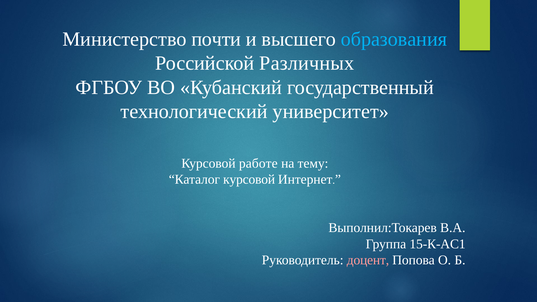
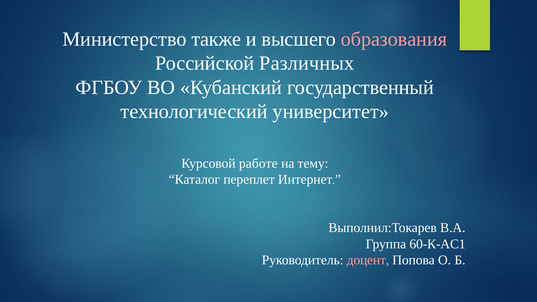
почти: почти -> также (216, 39)
образования colour: light blue -> pink (394, 39)
Каталог курсовой: курсовой -> переплет (249, 180)
15-К-АС1: 15-К-АС1 -> 60-К-АС1 (438, 244)
